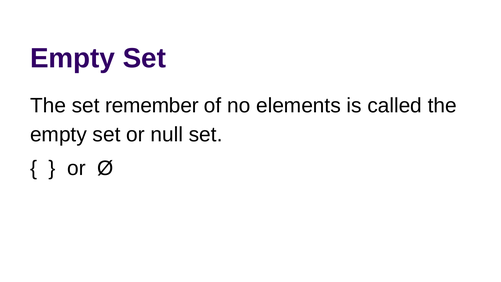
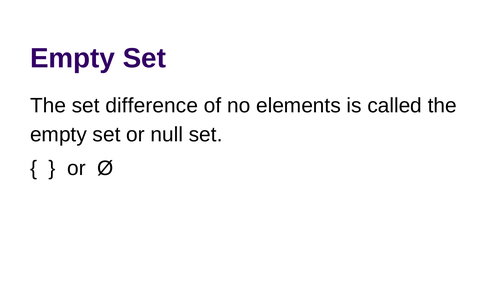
remember: remember -> difference (152, 106)
